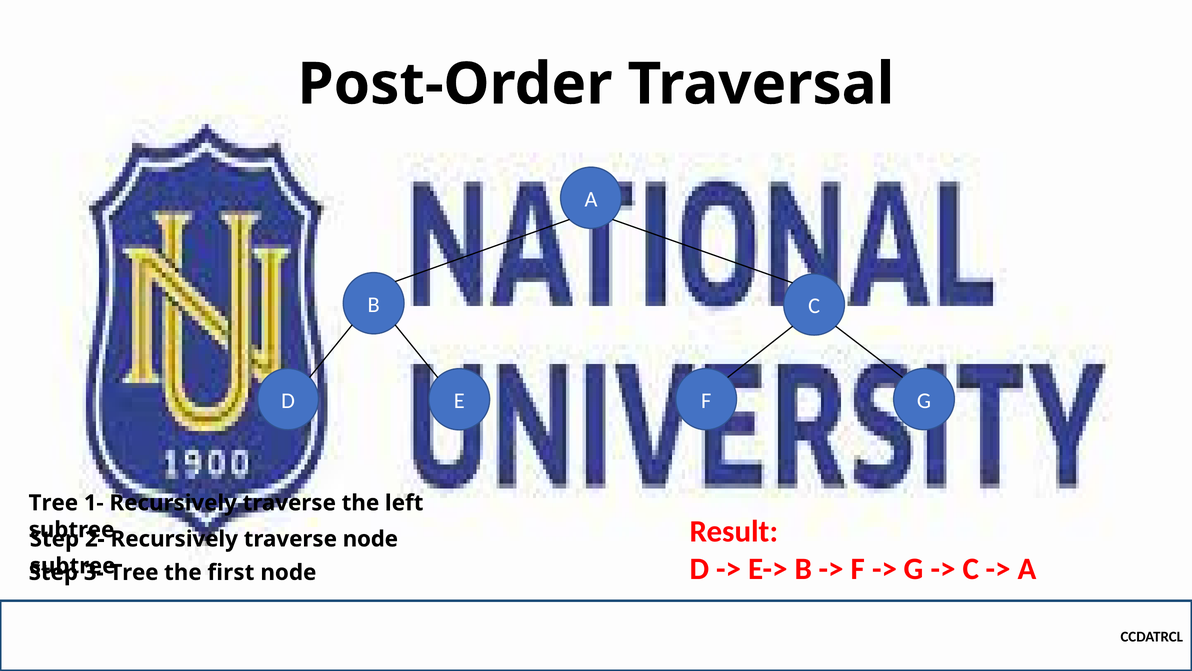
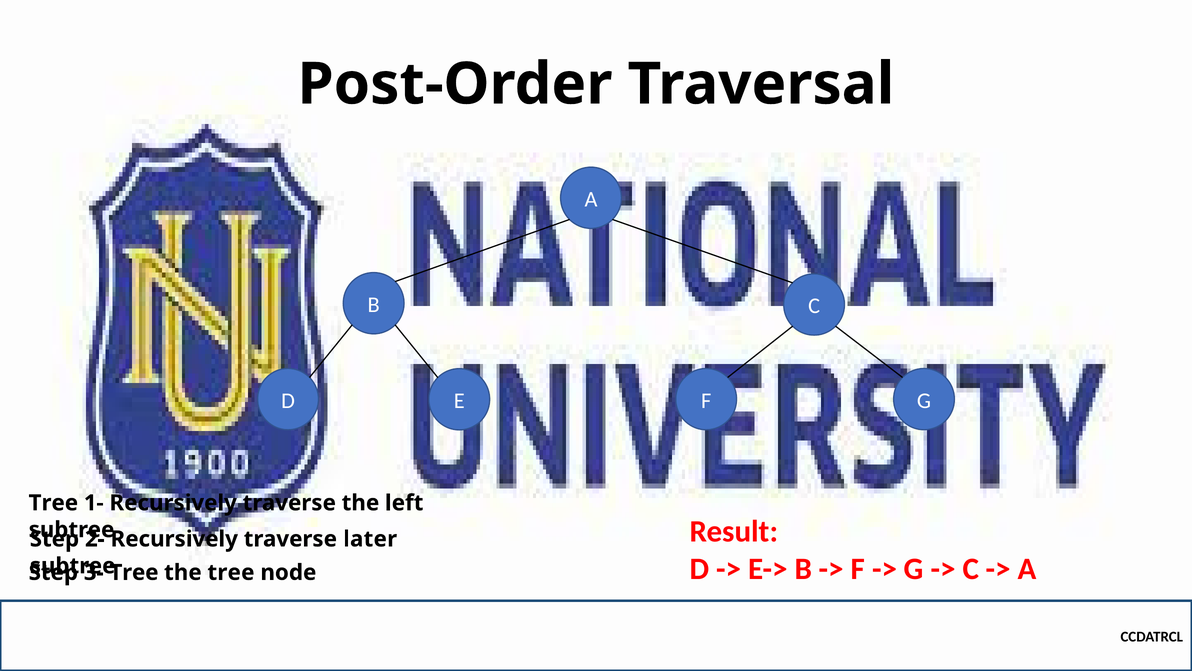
traverse node: node -> later (370, 539)
the first: first -> tree (231, 572)
